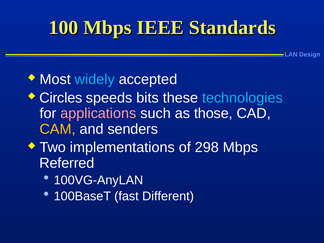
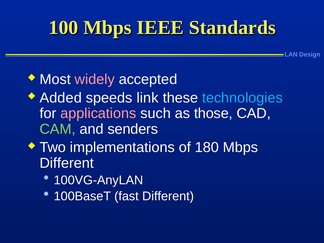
widely colour: light blue -> pink (95, 79)
Circles: Circles -> Added (61, 98)
bits: bits -> link (148, 98)
CAM colour: yellow -> light green (58, 129)
298: 298 -> 180 (207, 147)
Referred: Referred -> Different (67, 163)
